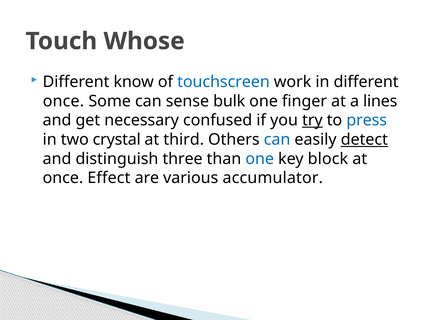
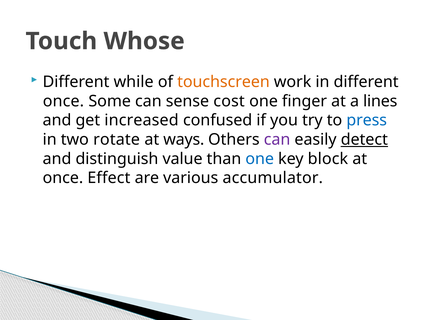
know: know -> while (134, 82)
touchscreen colour: blue -> orange (223, 82)
bulk: bulk -> cost (229, 101)
necessary: necessary -> increased (142, 120)
try underline: present -> none (312, 120)
crystal: crystal -> rotate (117, 140)
third: third -> ways (184, 140)
can colour: blue -> purple (277, 140)
three: three -> value (183, 159)
